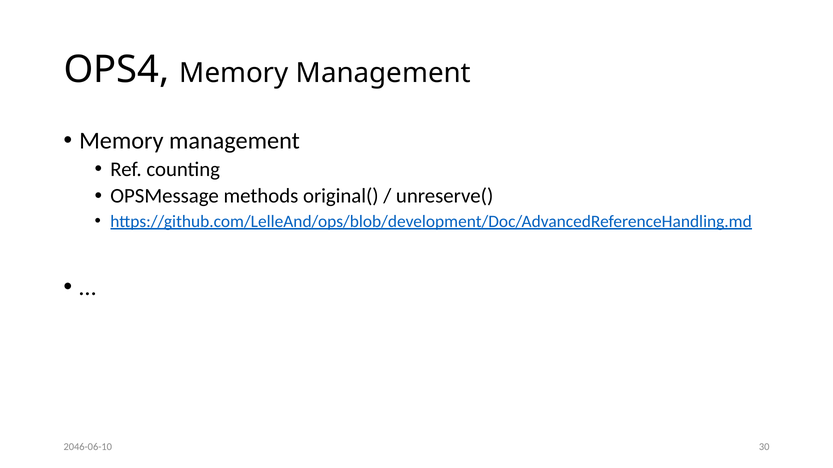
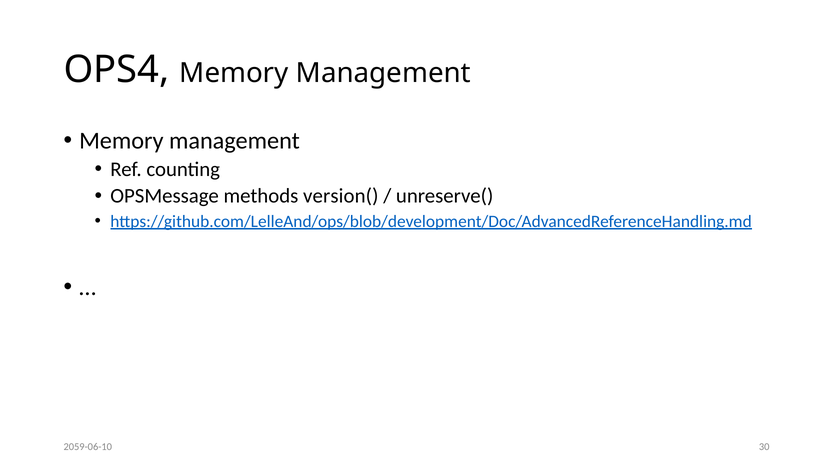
original(: original( -> version( (341, 196)
2046-06-10: 2046-06-10 -> 2059-06-10 (88, 447)
